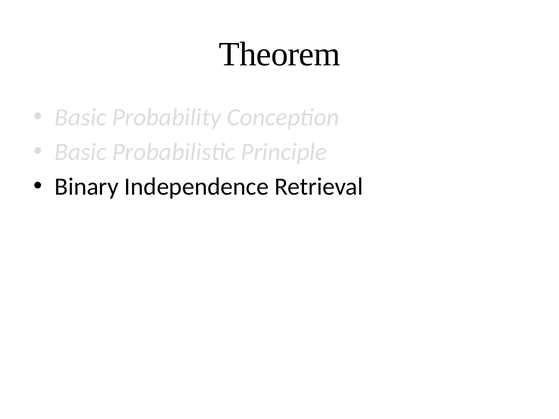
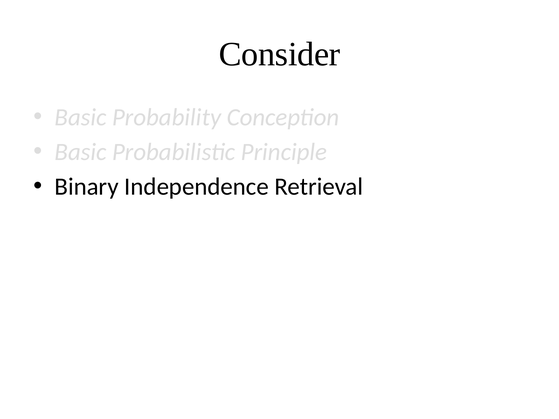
Theorem: Theorem -> Consider (280, 54)
